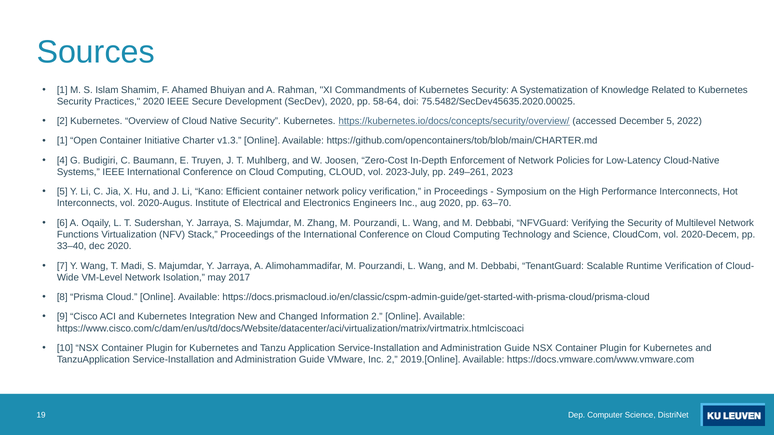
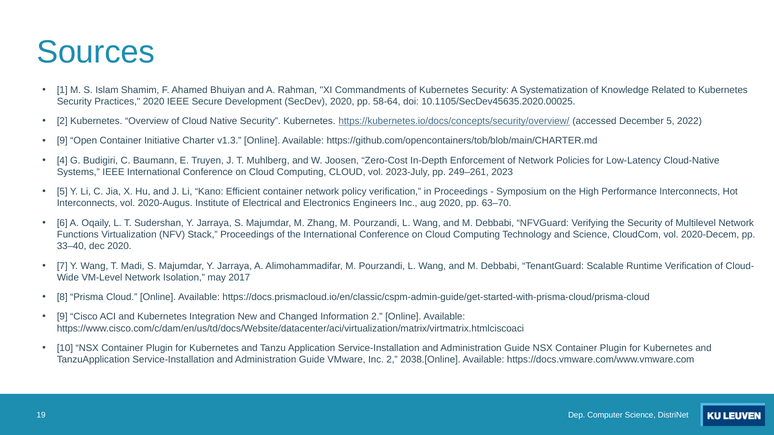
75.5482/SecDev45635.2020.00025: 75.5482/SecDev45635.2020.00025 -> 10.1105/SecDev45635.2020.00025 (498, 102)
1: 1 -> 9 (62, 141)
2019.[Online: 2019.[Online -> 2038.[Online (430, 360)
